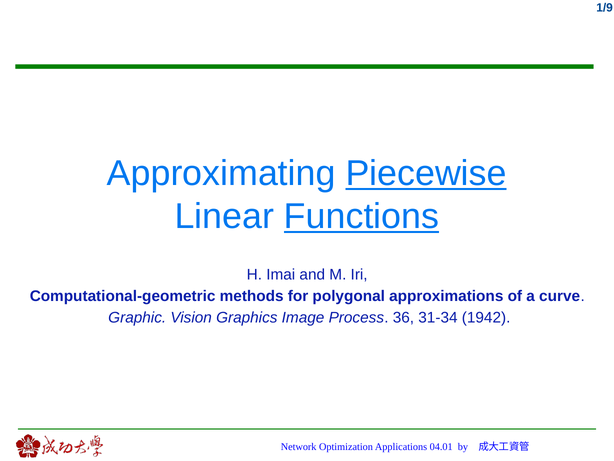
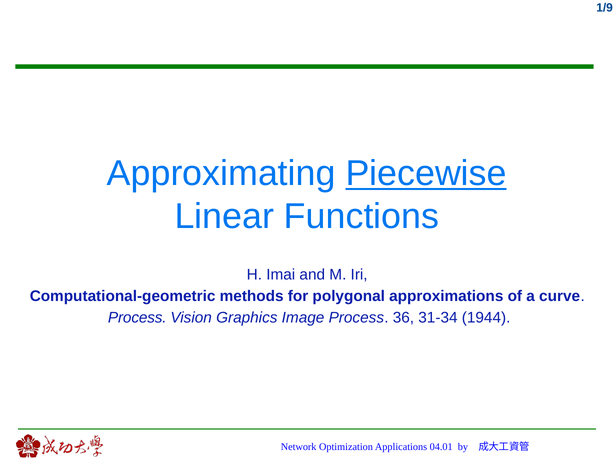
Functions underline: present -> none (362, 216)
Graphic: Graphic -> Process (137, 317)
1942: 1942 -> 1944 (486, 317)
